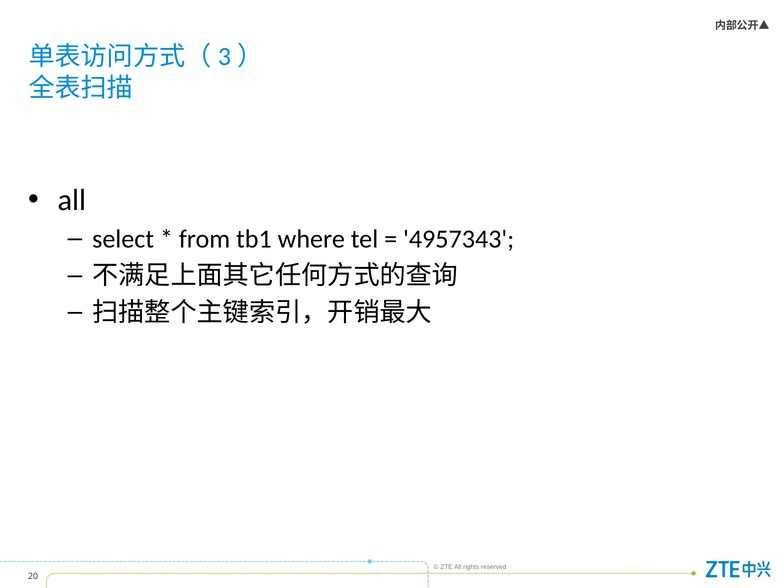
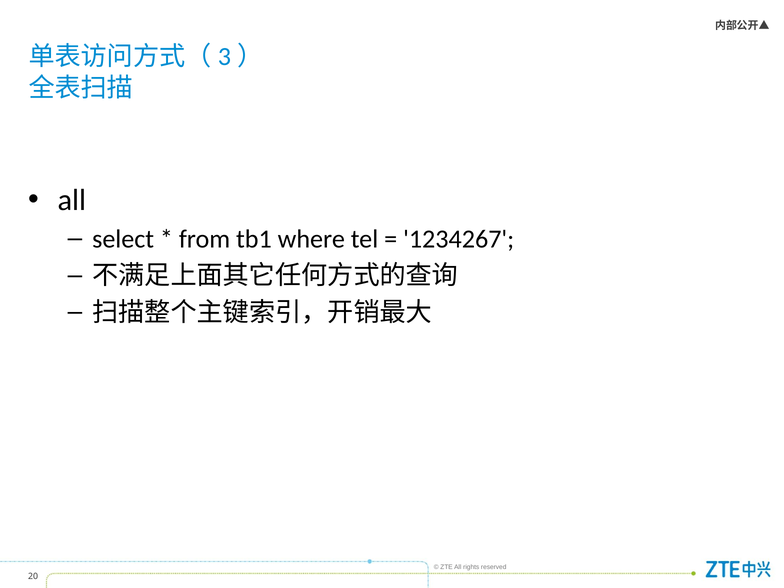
4957343: 4957343 -> 1234267 (459, 239)
